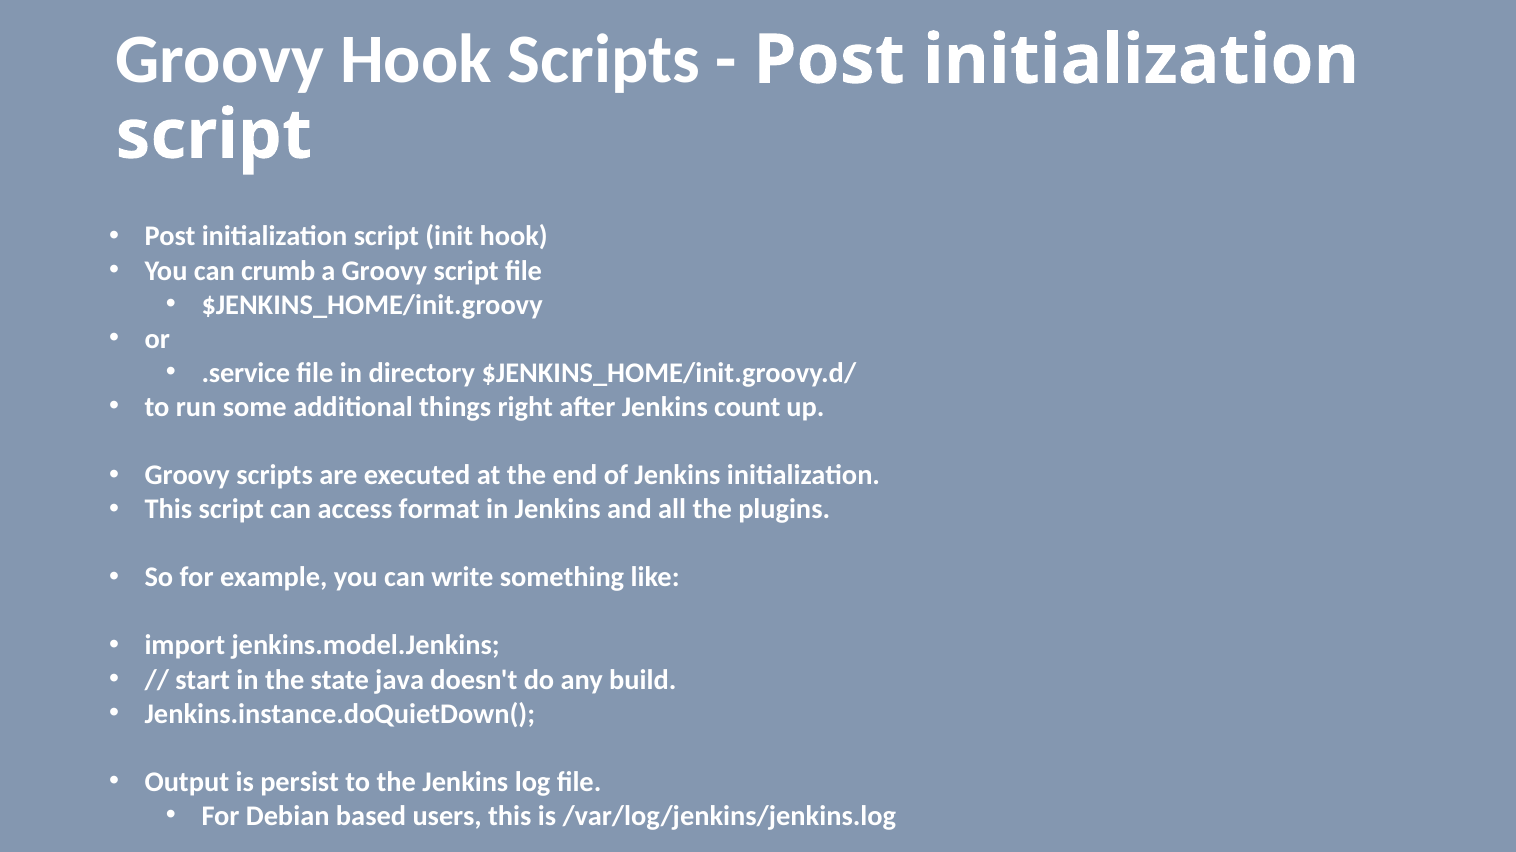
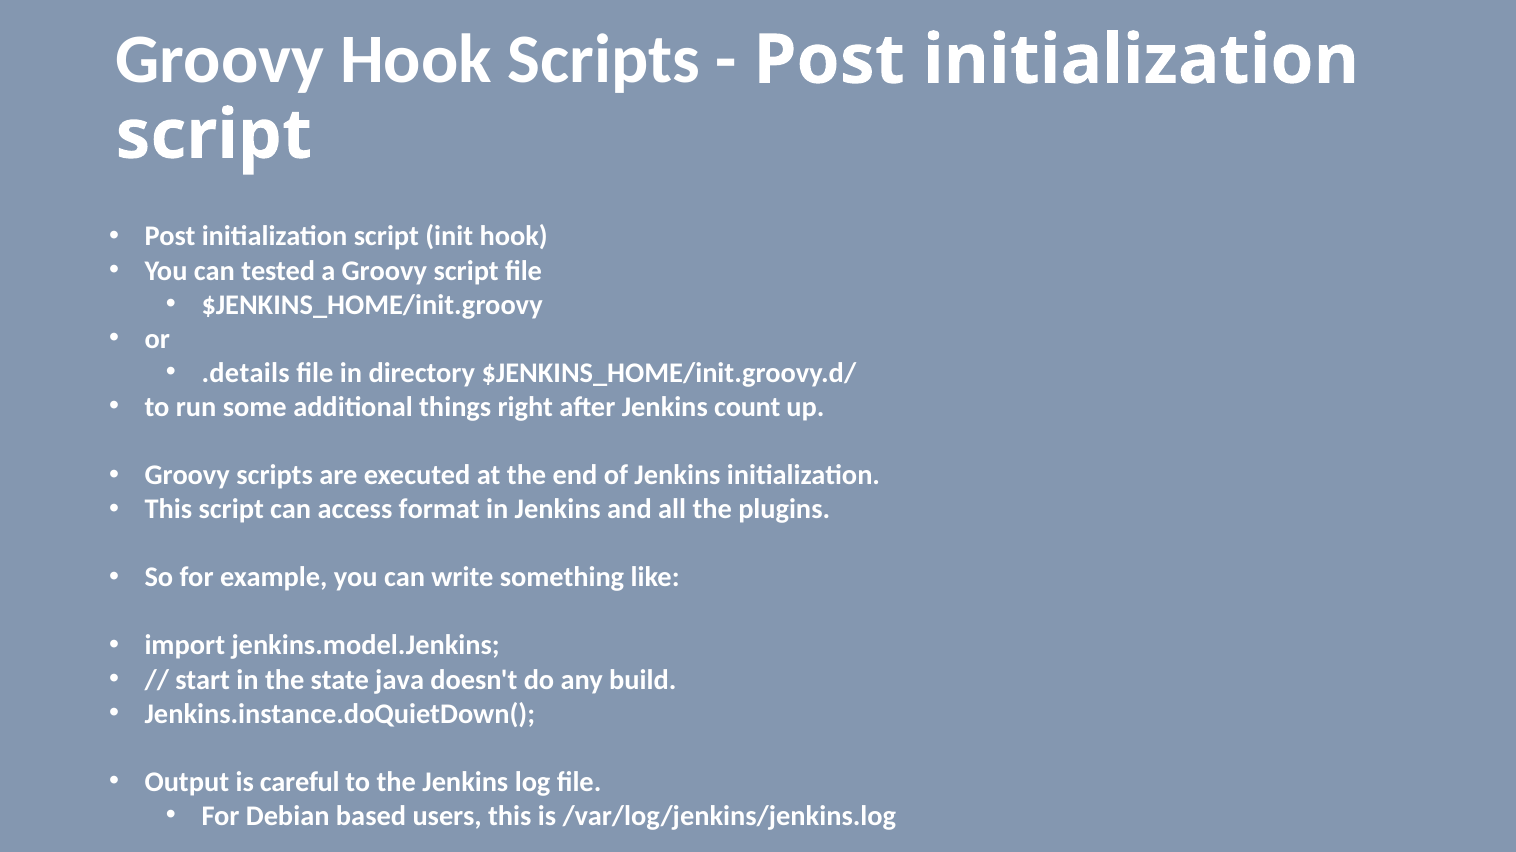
crumb: crumb -> tested (278, 271)
.service: .service -> .details (246, 373)
persist: persist -> careful (300, 783)
